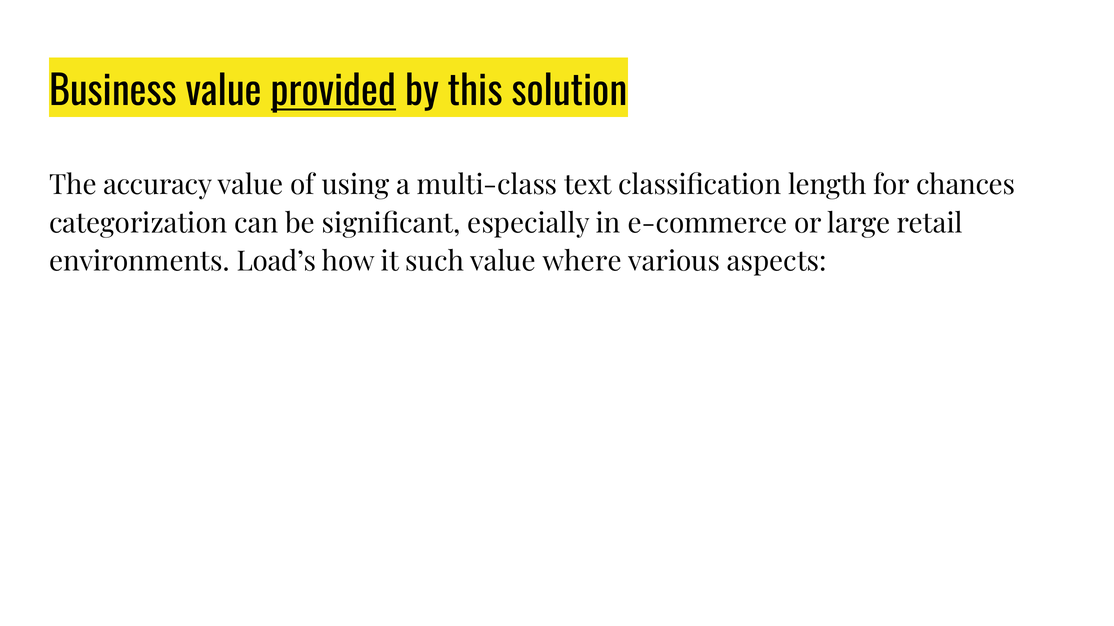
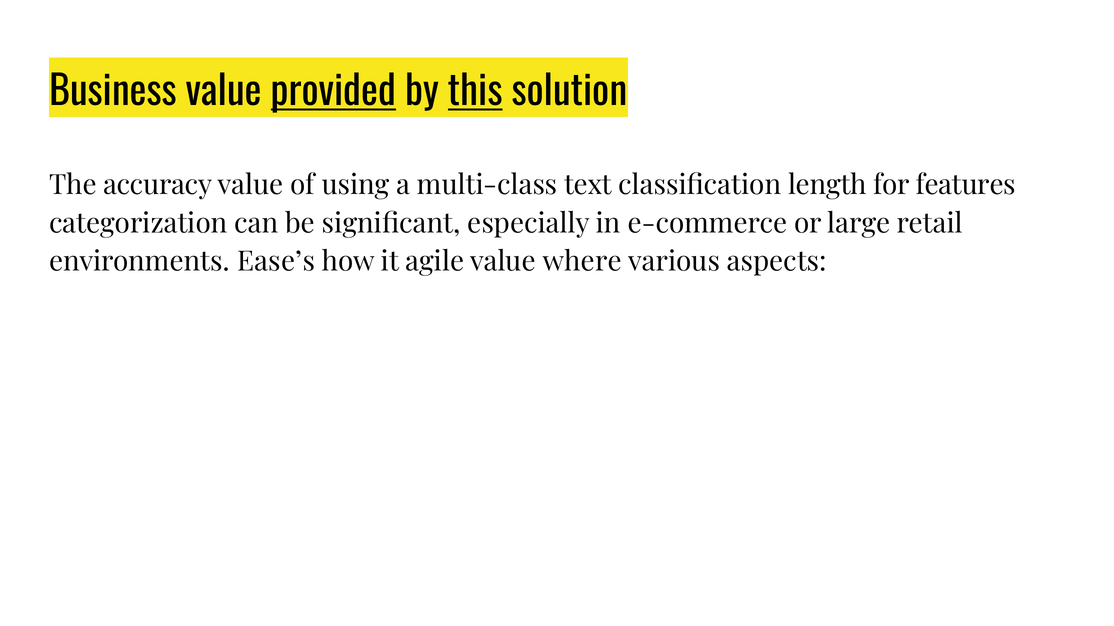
this underline: none -> present (475, 92)
chances: chances -> features (966, 185)
Load’s: Load’s -> Ease’s (276, 262)
such: such -> agile (435, 262)
